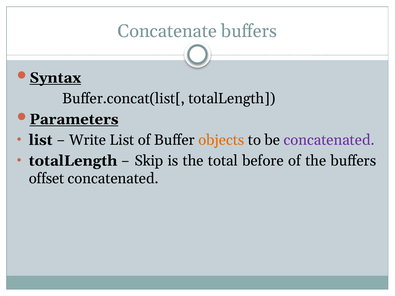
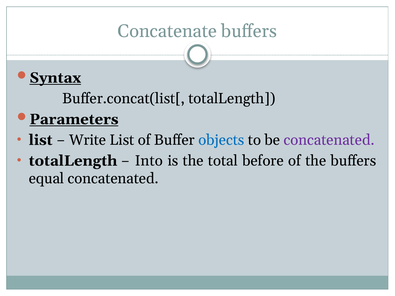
objects colour: orange -> blue (221, 140)
Skip: Skip -> Into (149, 161)
offset: offset -> equal (47, 179)
